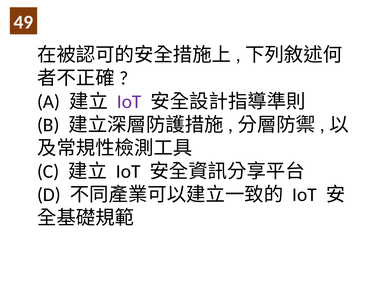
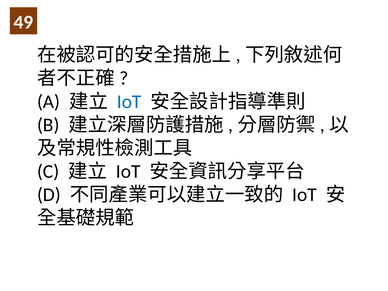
IoT colour: purple -> blue (129, 102)
